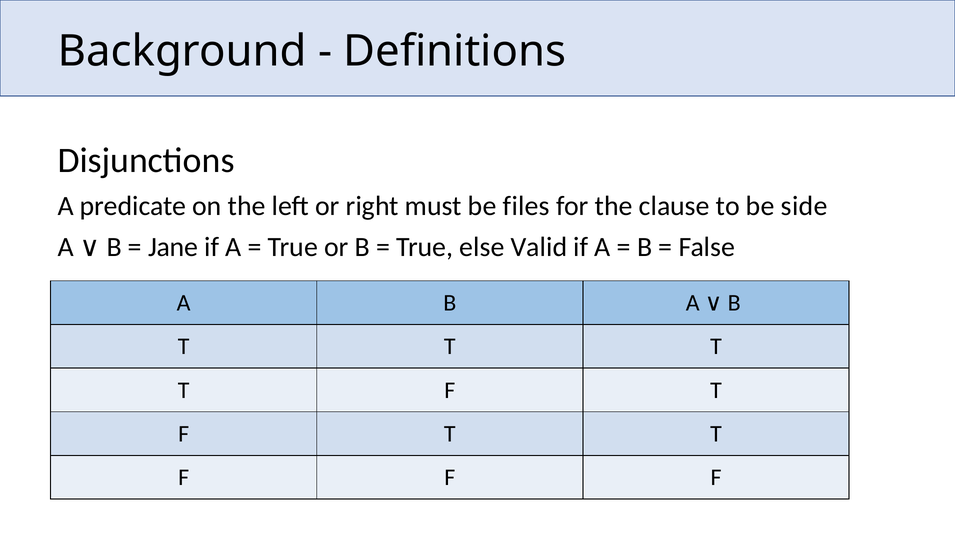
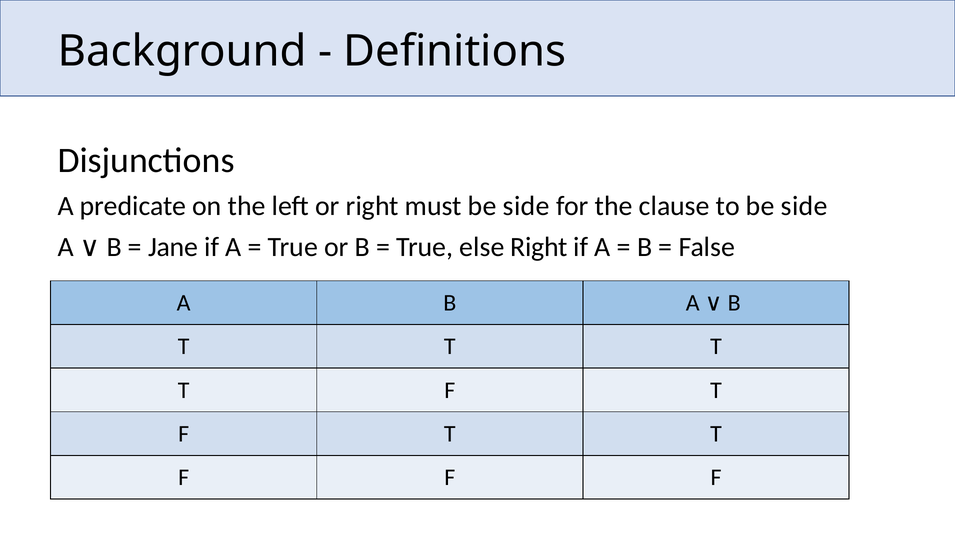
must be files: files -> side (526, 206)
else Valid: Valid -> Right (539, 247)
